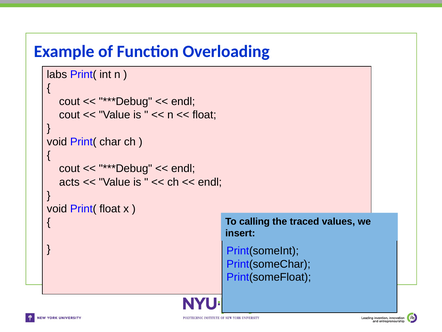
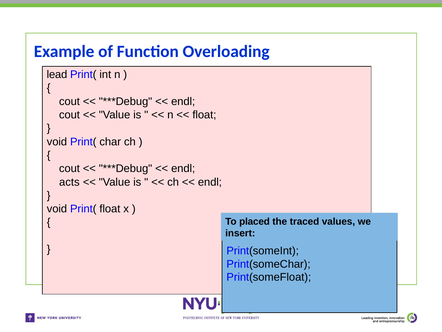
labs: labs -> lead (57, 74)
calling: calling -> placed (254, 221)
